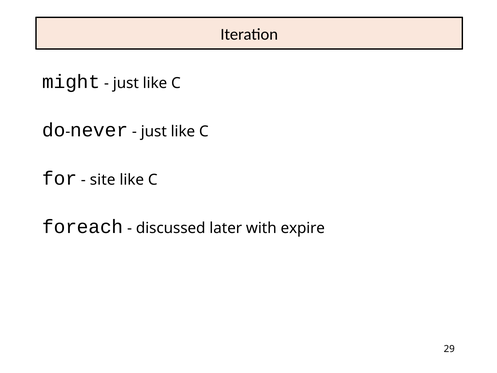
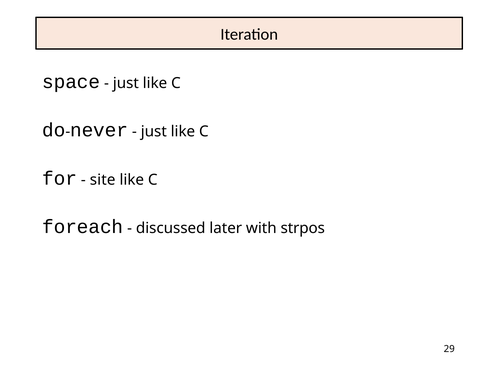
might: might -> space (71, 82)
expire: expire -> strpos (303, 228)
